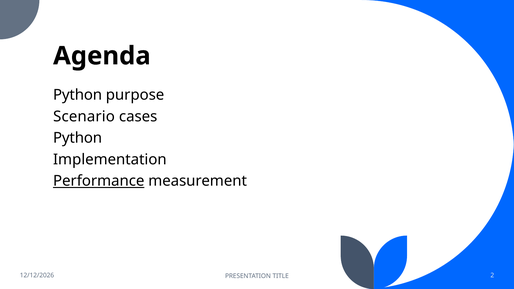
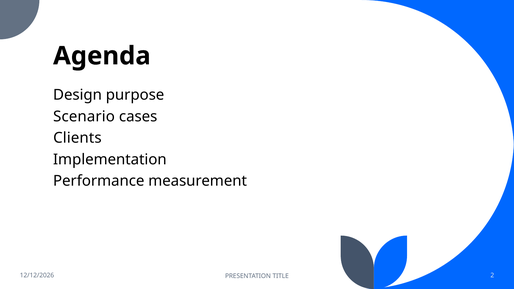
Python: Python -> Design (78, 95)
Python: Python -> Clients (77, 138)
Performance underline: present -> none (99, 181)
